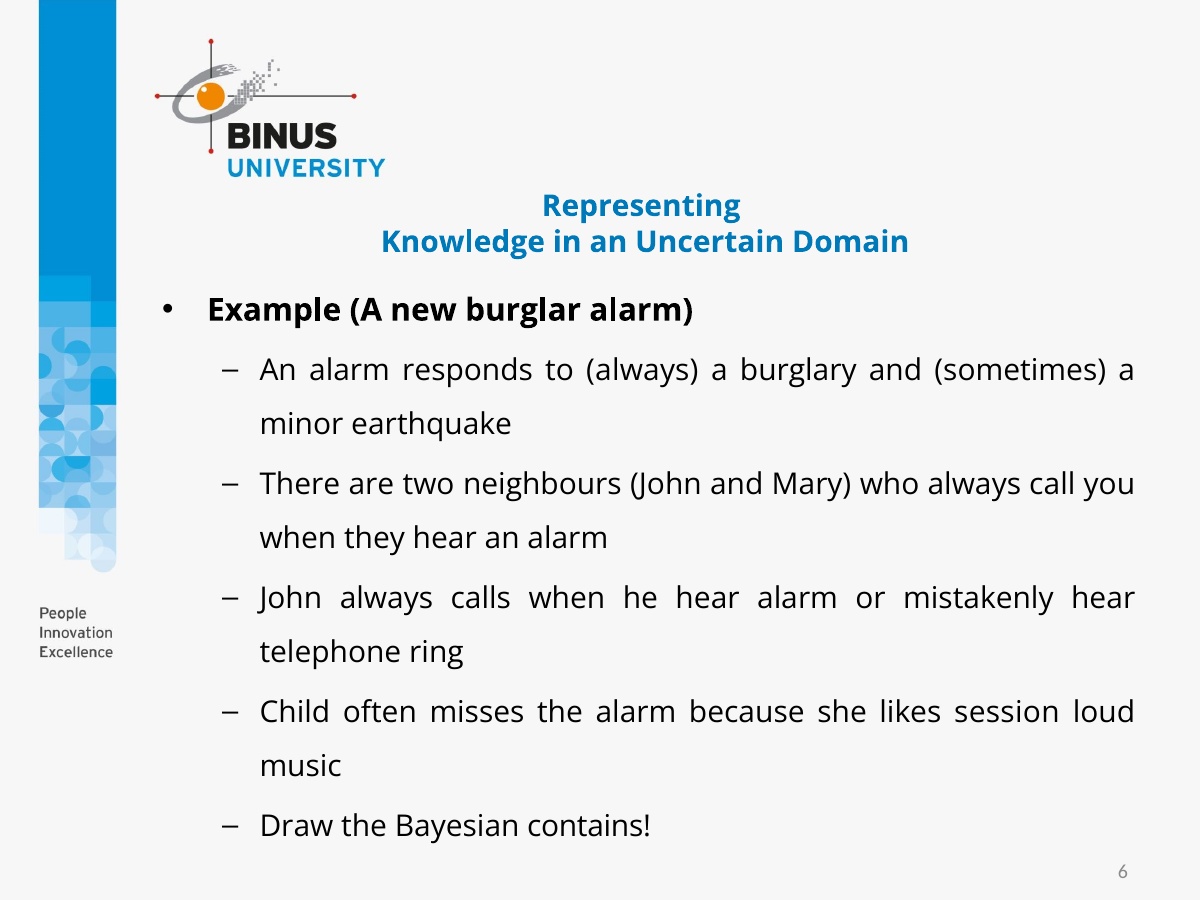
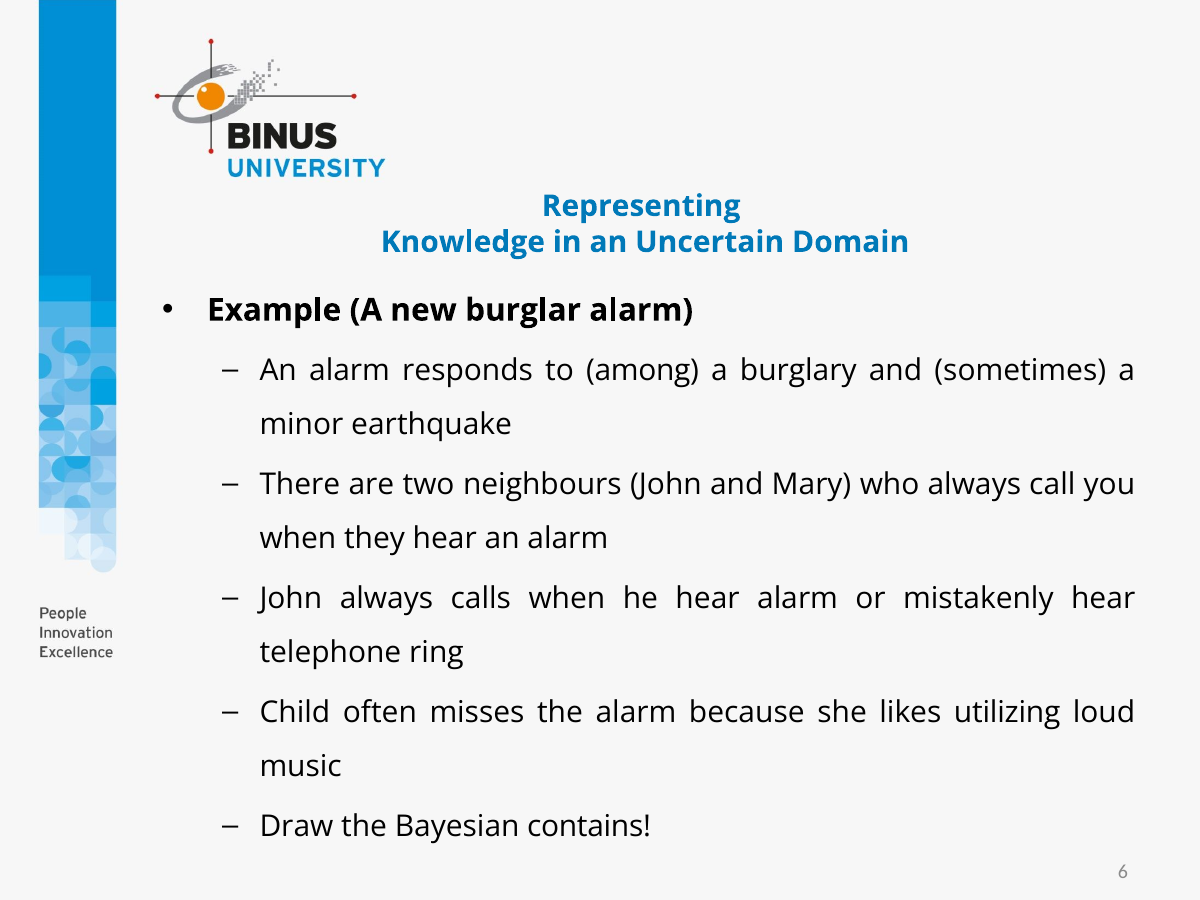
to always: always -> among (643, 371)
session: session -> utilizing (1007, 713)
